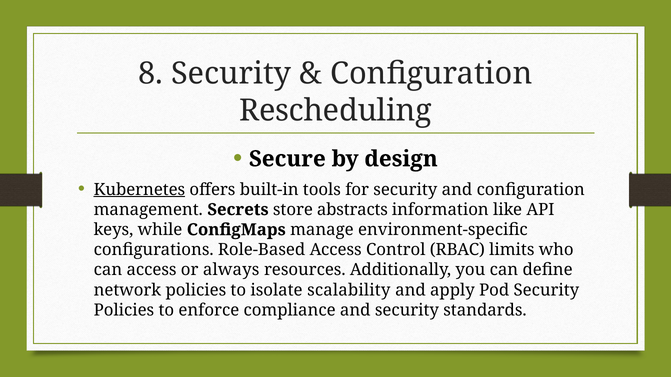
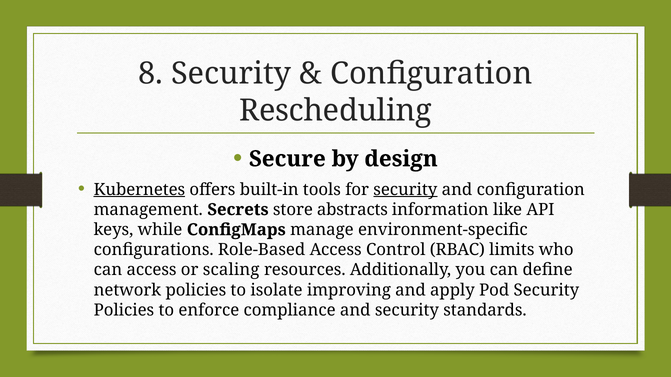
security underline: none -> present (405, 190)
always: always -> scaling (231, 270)
scalability: scalability -> improving (349, 290)
